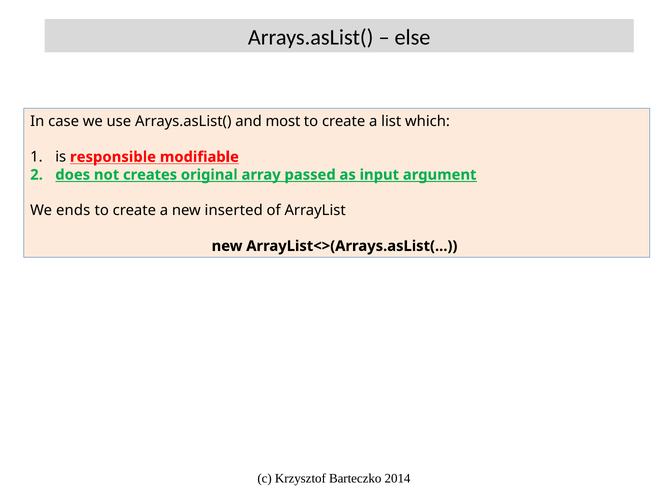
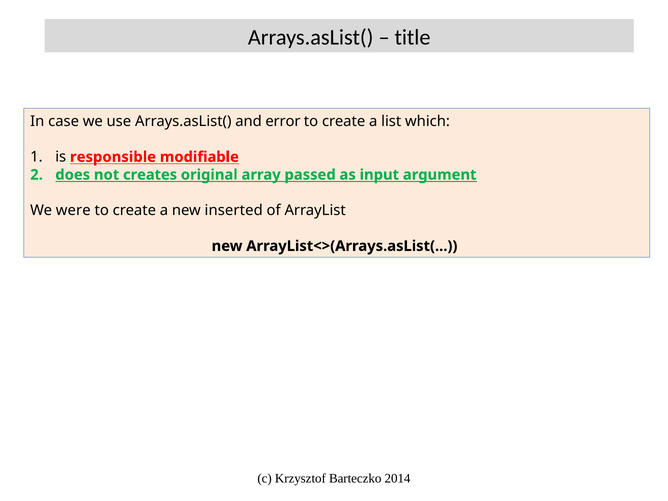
else: else -> title (413, 37)
most: most -> error (283, 121)
ends: ends -> were (73, 210)
